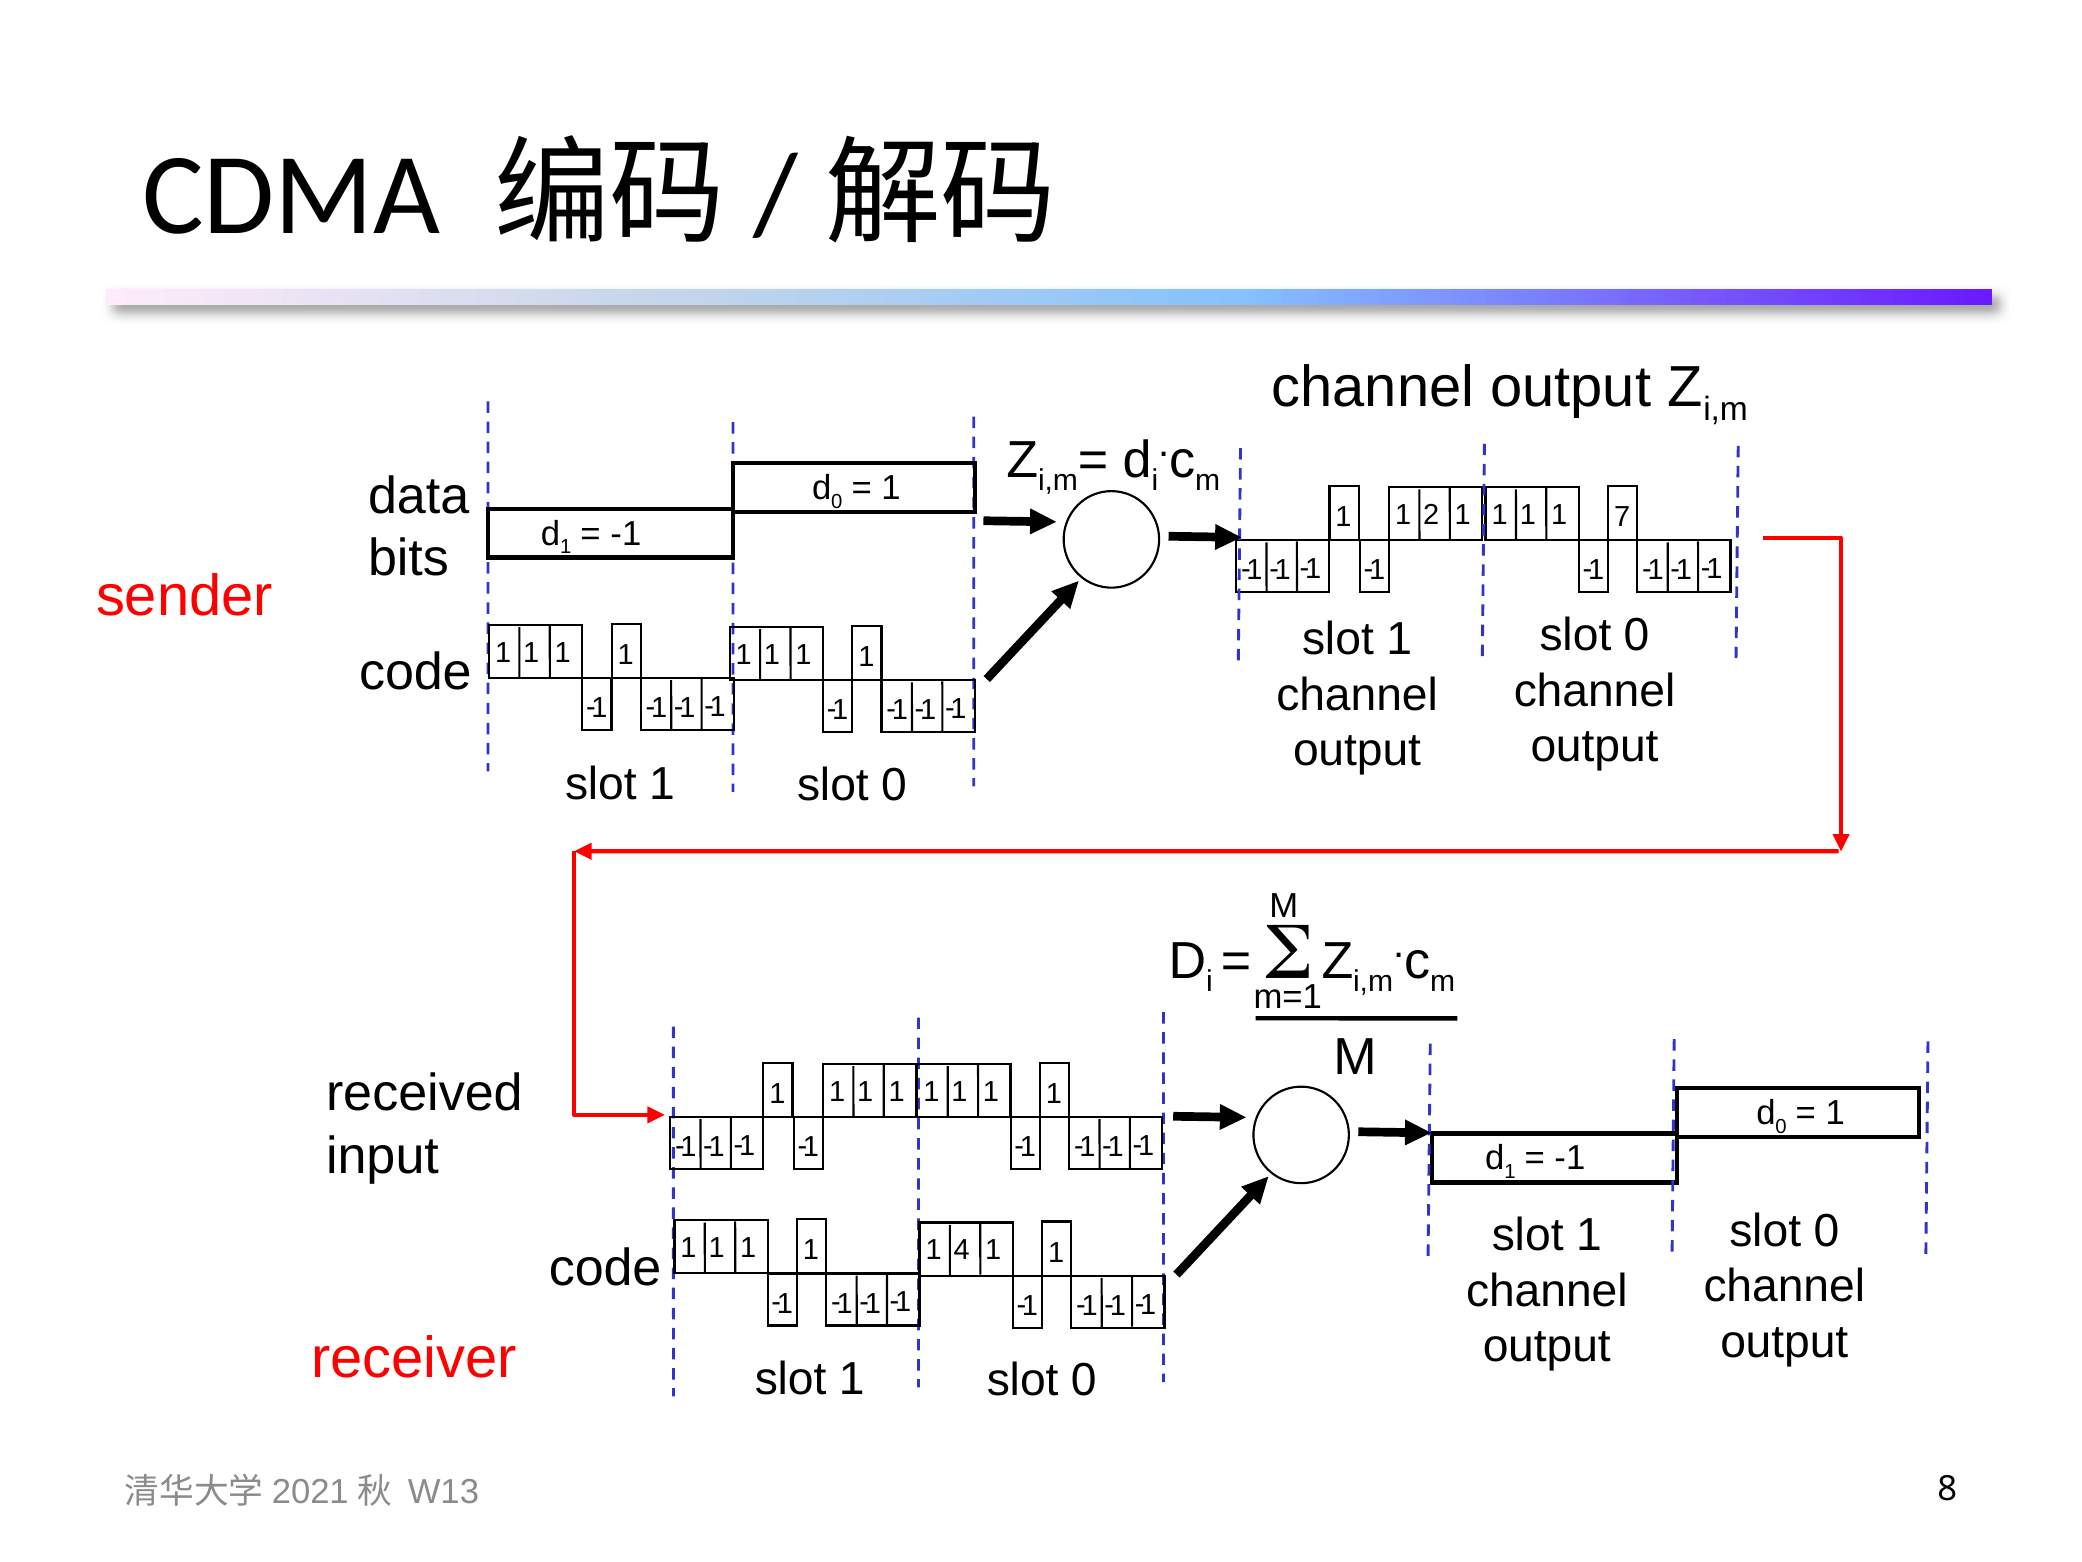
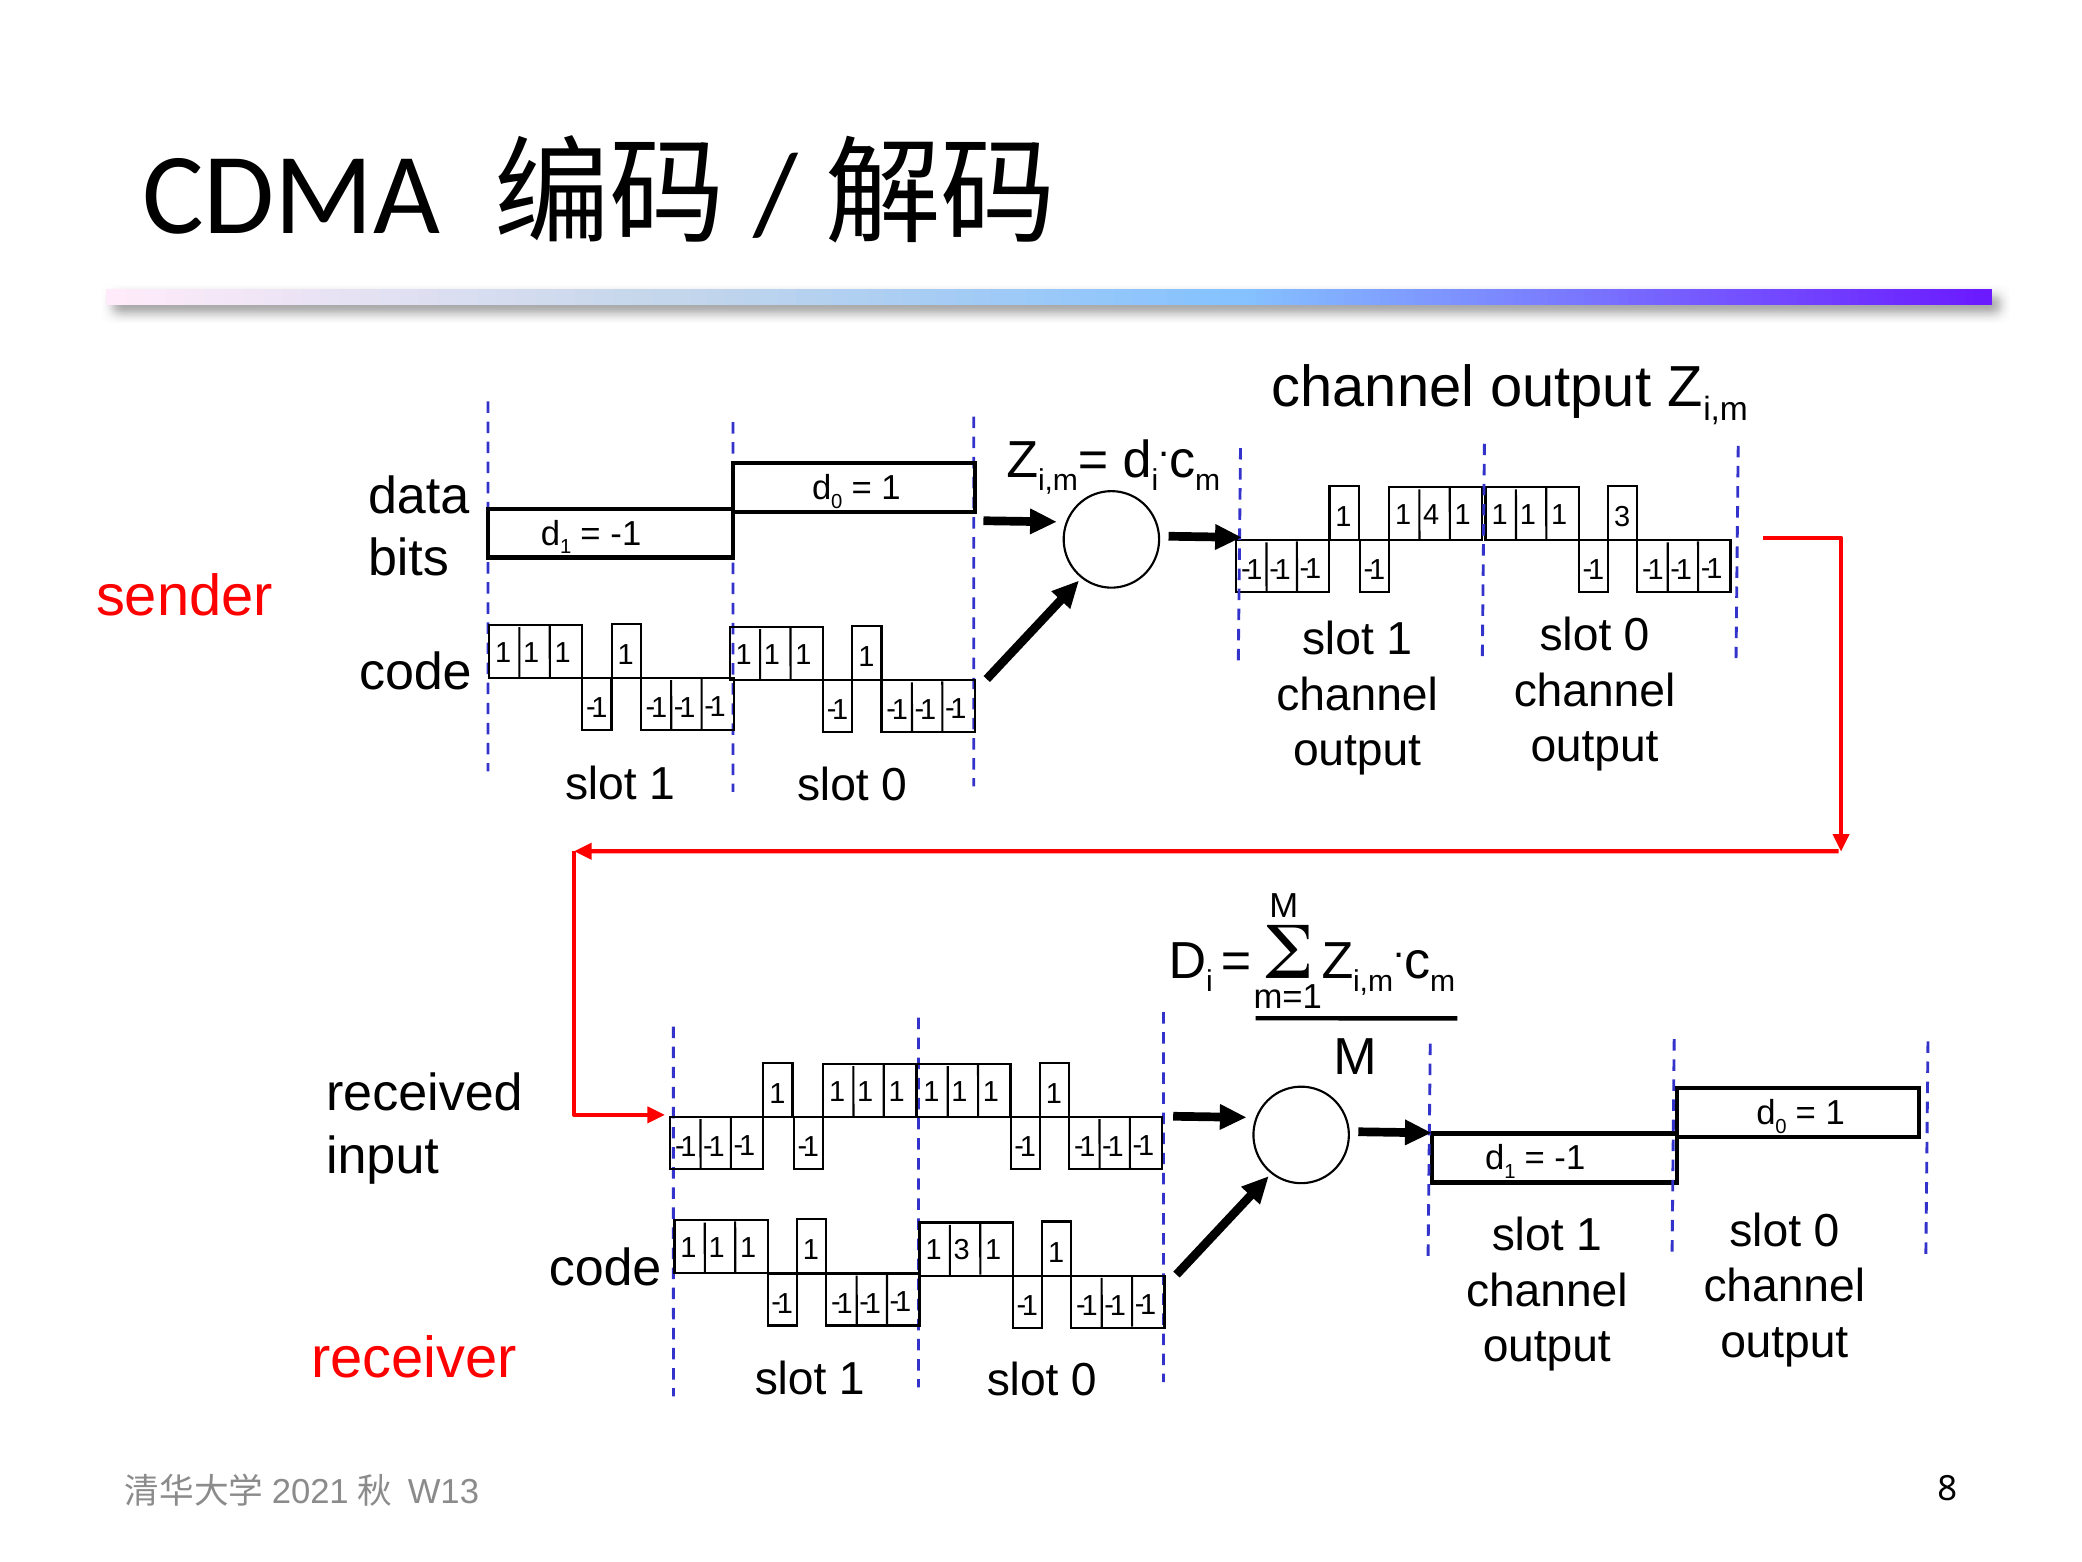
2: 2 -> 4 (1431, 515)
1 1 1 7: 7 -> 3 (1622, 517)
4: 4 -> 3 (962, 1250)
